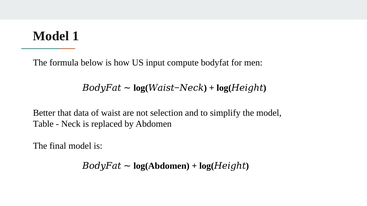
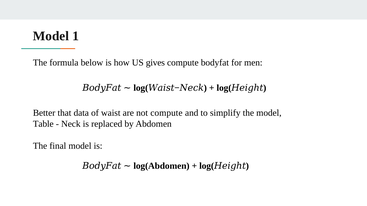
input: input -> gives (155, 63)
not selection: selection -> compute (166, 113)
